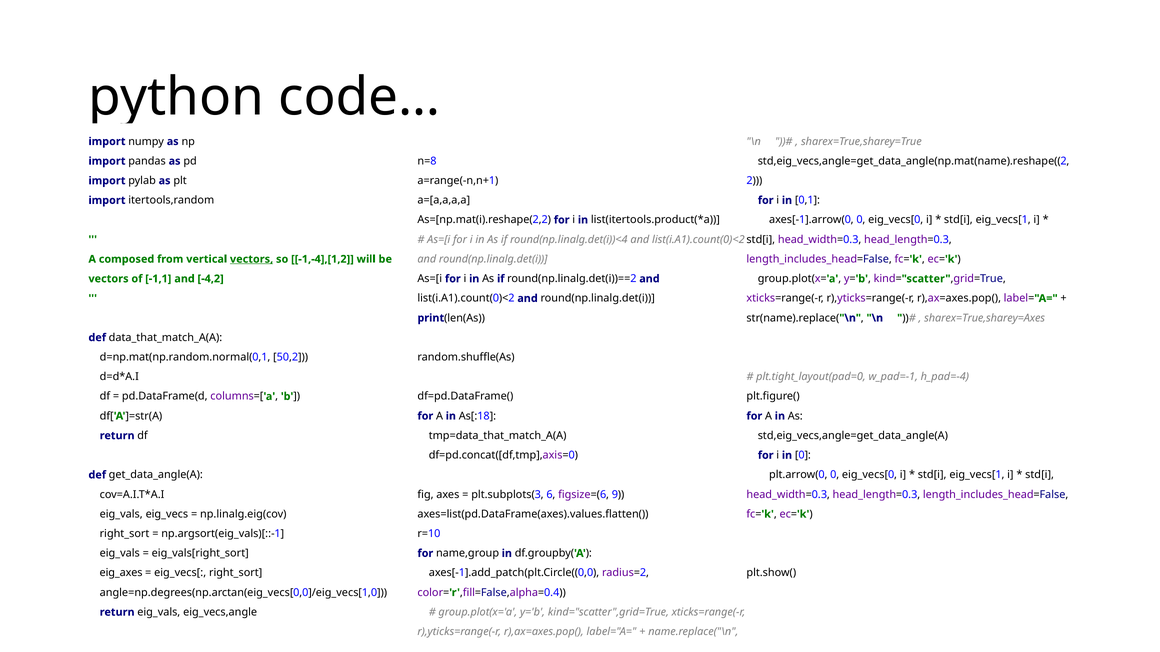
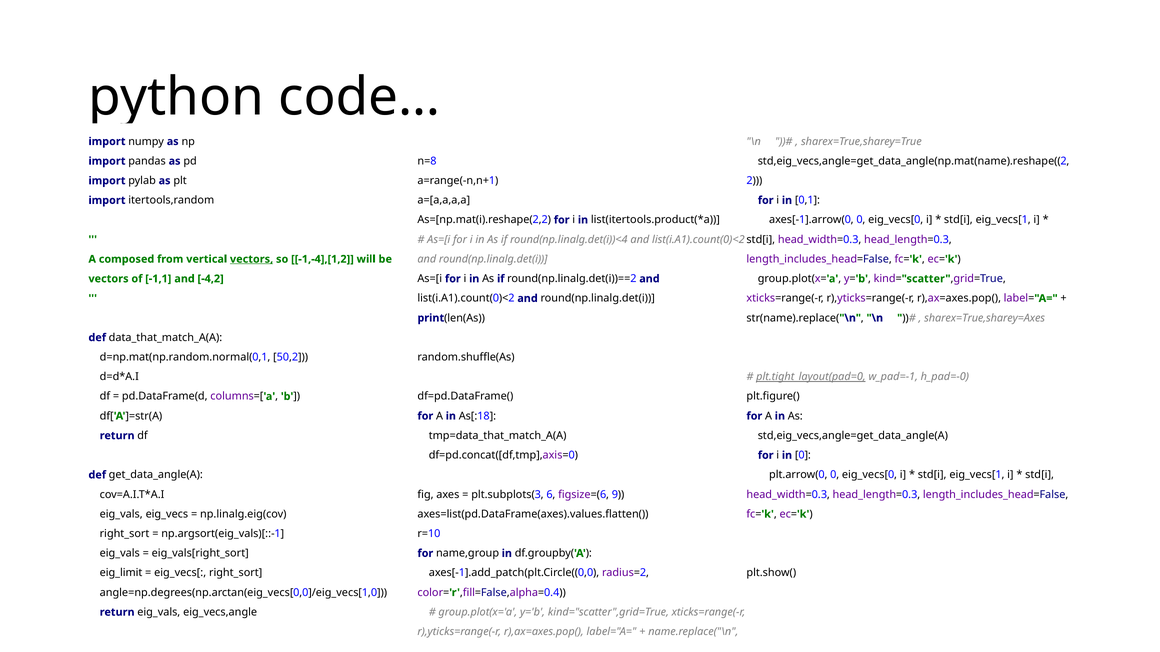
plt.tight_layout(pad=0 underline: none -> present (811, 377)
h_pad=-4: h_pad=-4 -> h_pad=-0 (945, 377)
eig_axes: eig_axes -> eig_limit (121, 573)
